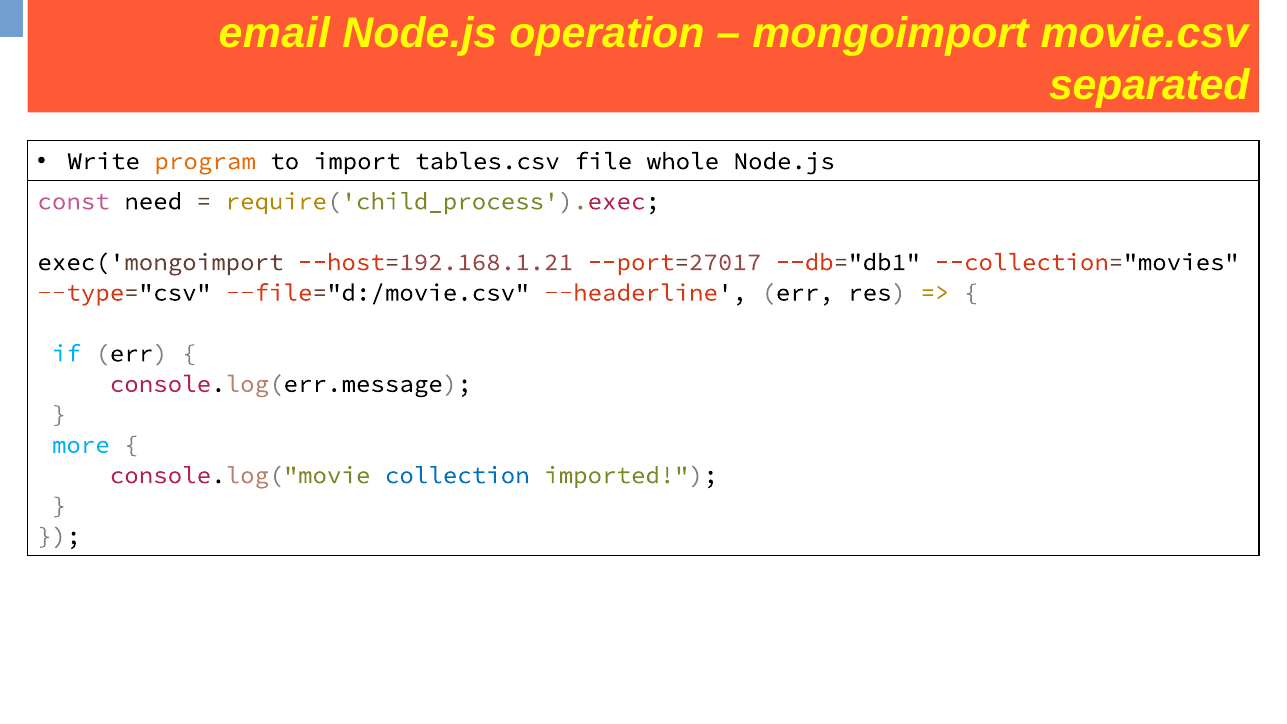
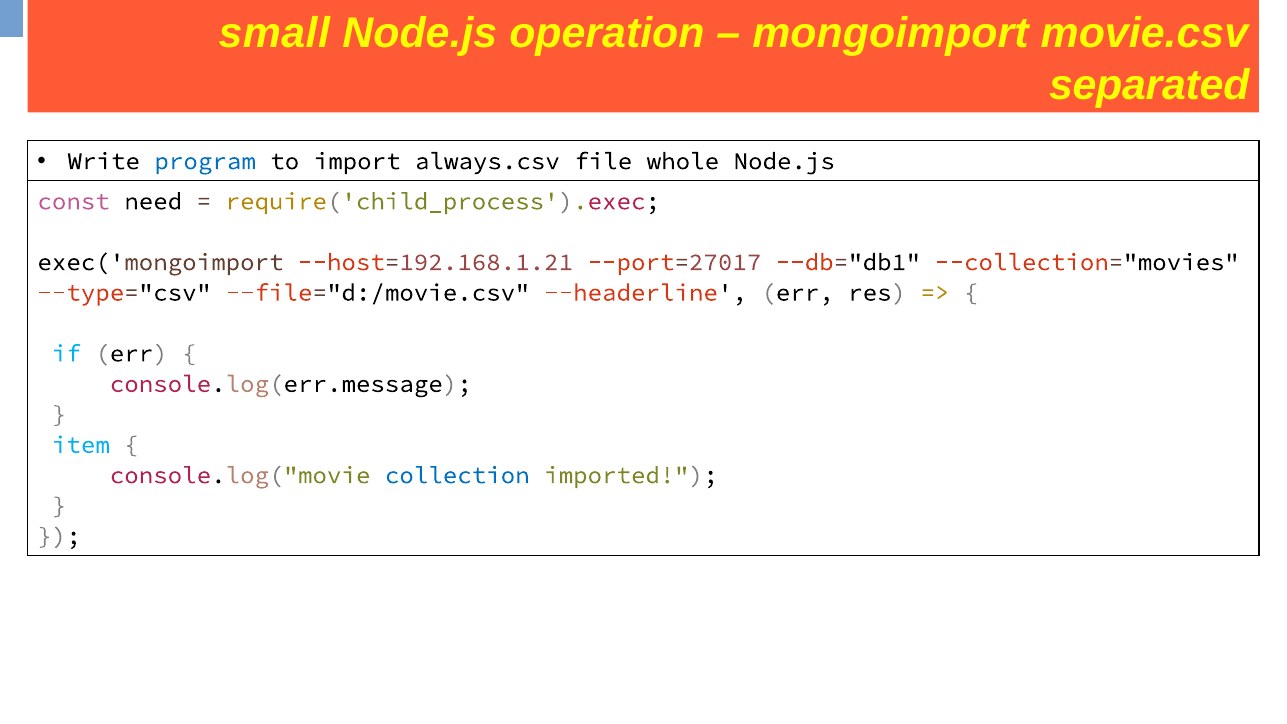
email: email -> small (274, 33)
program colour: orange -> blue (205, 161)
tables.csv: tables.csv -> always.csv (487, 161)
more: more -> item (81, 445)
